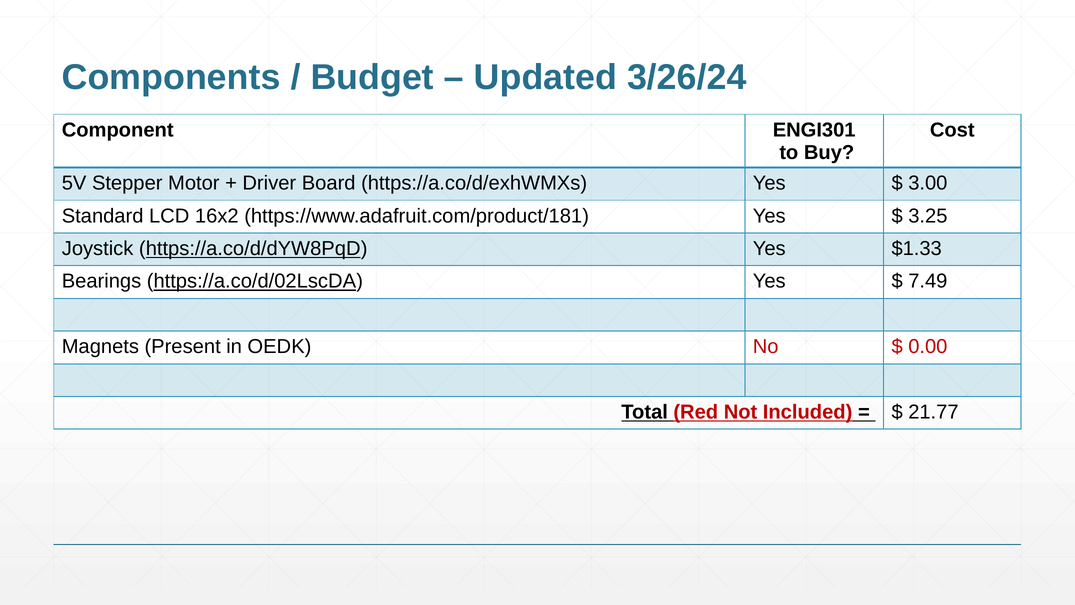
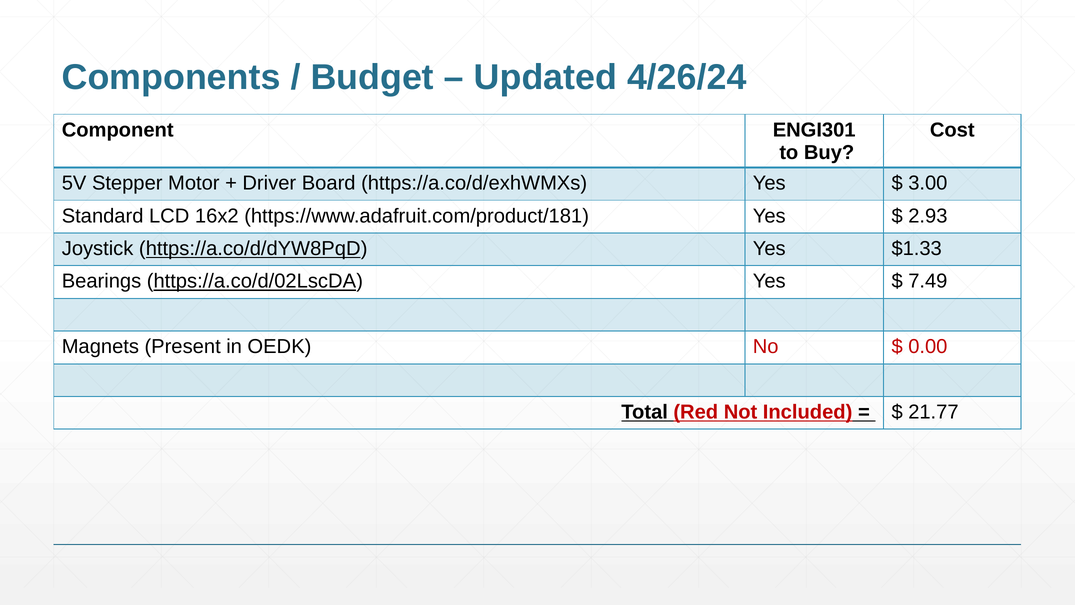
3/26/24: 3/26/24 -> 4/26/24 (687, 77)
3.25: 3.25 -> 2.93 (928, 216)
